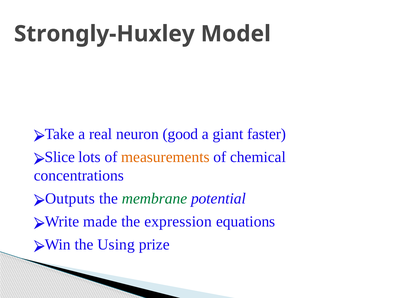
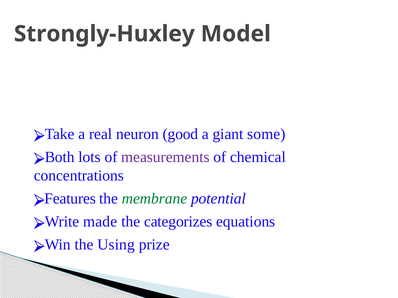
faster: faster -> some (266, 134)
Slice: Slice -> Both (60, 157)
measurements colour: orange -> purple (165, 157)
Outputs: Outputs -> Features (70, 199)
expression: expression -> categorizes (178, 222)
